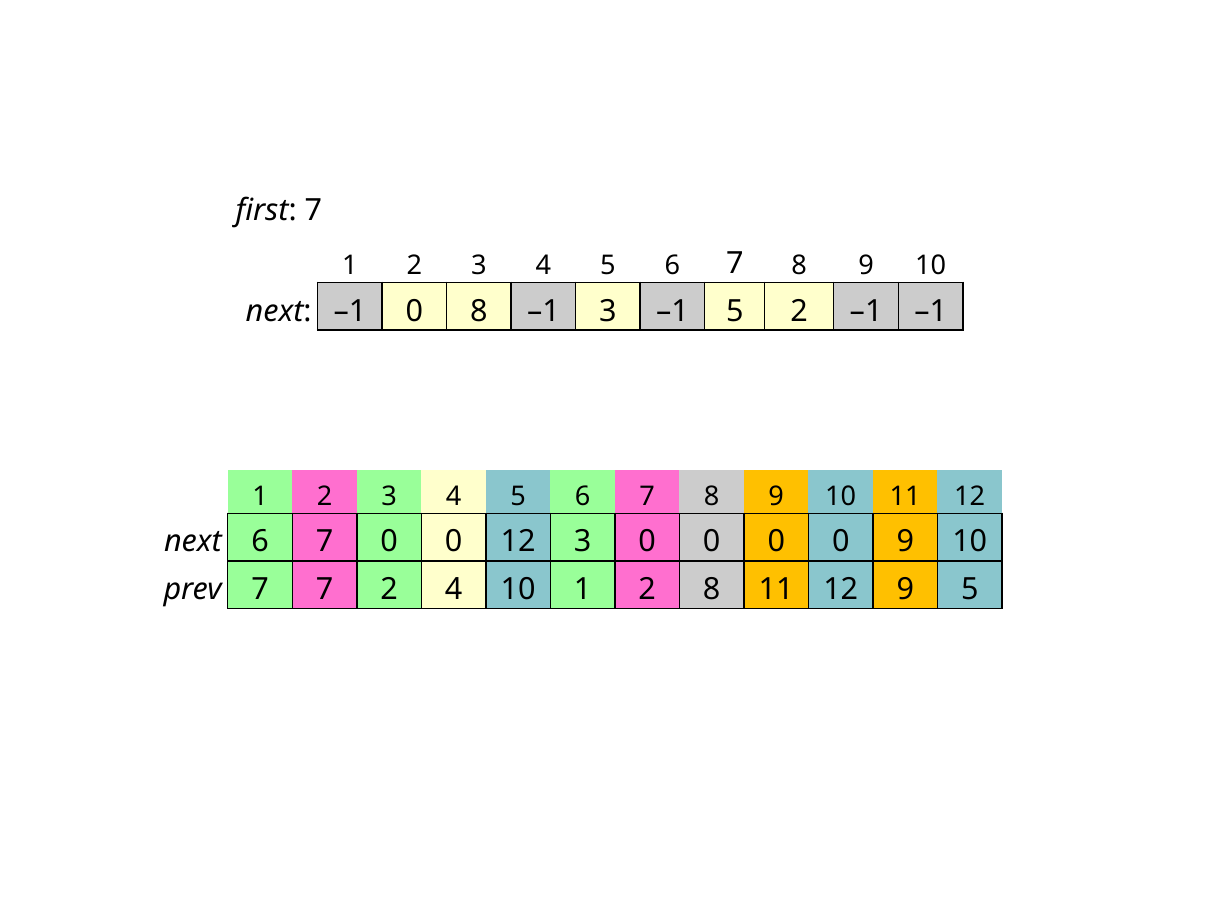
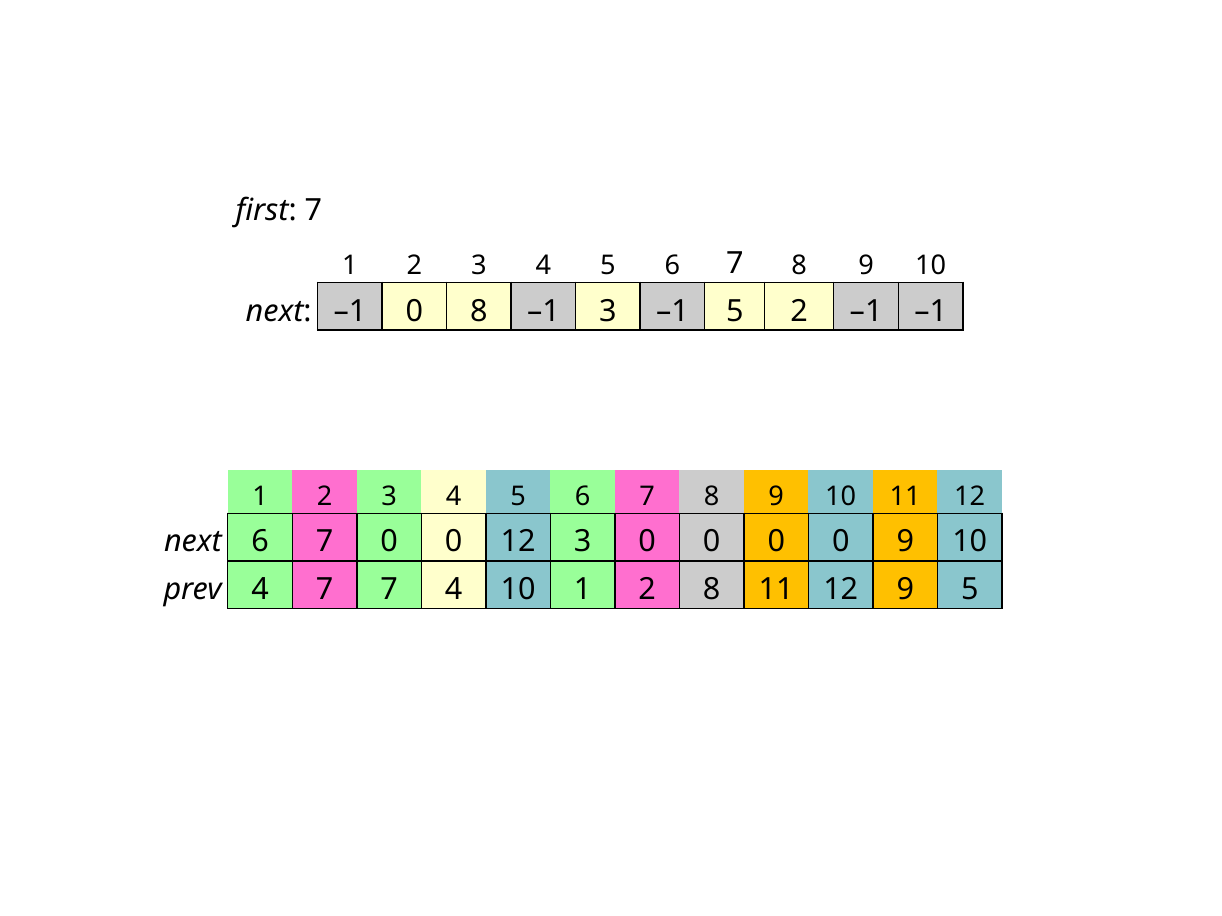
prev 7: 7 -> 4 (260, 590)
7 2: 2 -> 7 (389, 590)
